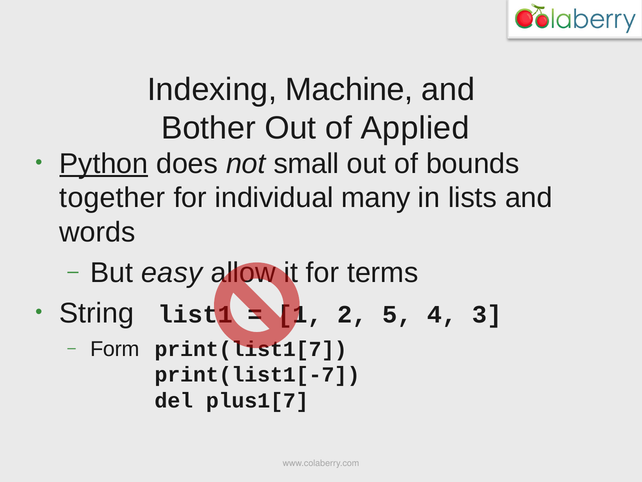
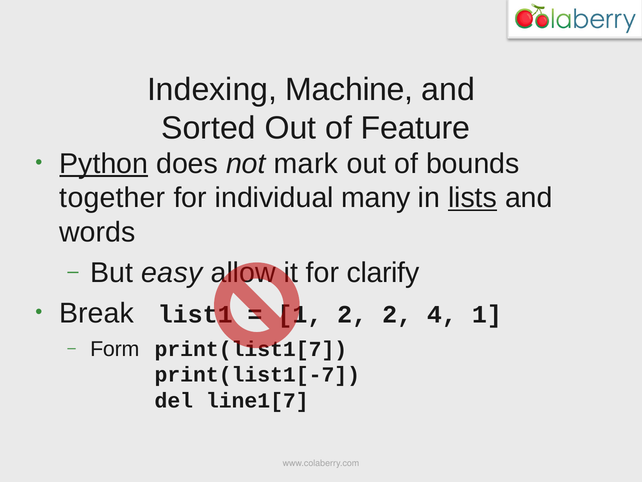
Bother: Bother -> Sorted (208, 128)
Applied: Applied -> Feature (415, 128)
small: small -> mark (306, 164)
lists underline: none -> present (473, 198)
terms: terms -> clarify (383, 273)
String: String -> Break (97, 313)
2 5: 5 -> 2 (397, 314)
4 3: 3 -> 1 (487, 314)
plus1[7: plus1[7 -> line1[7 (257, 400)
